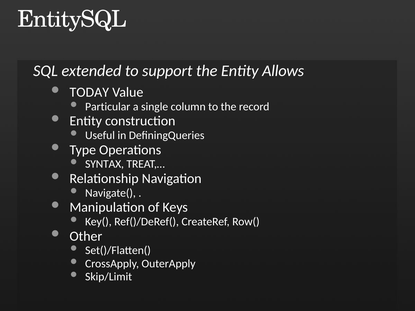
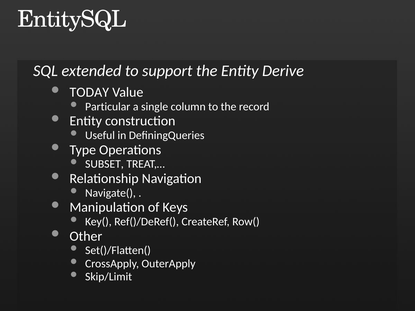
Allows: Allows -> Derive (283, 71)
SYNTAX: SYNTAX -> SUBSET (104, 164)
